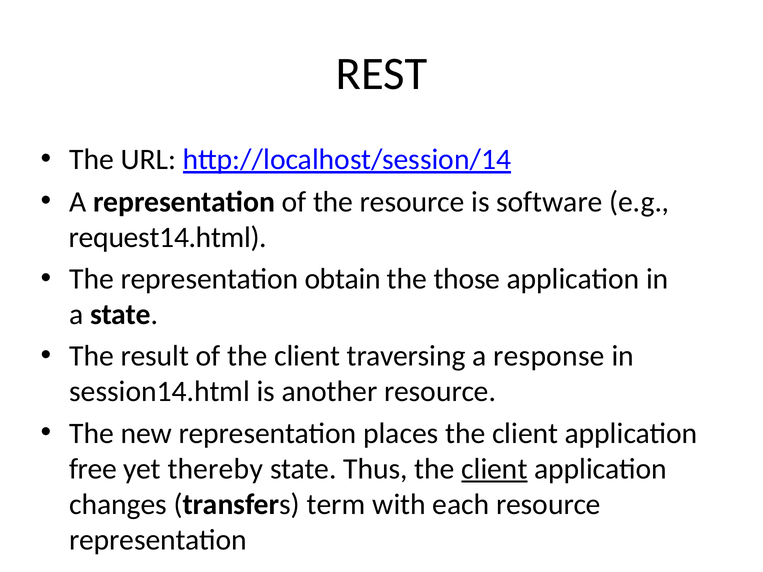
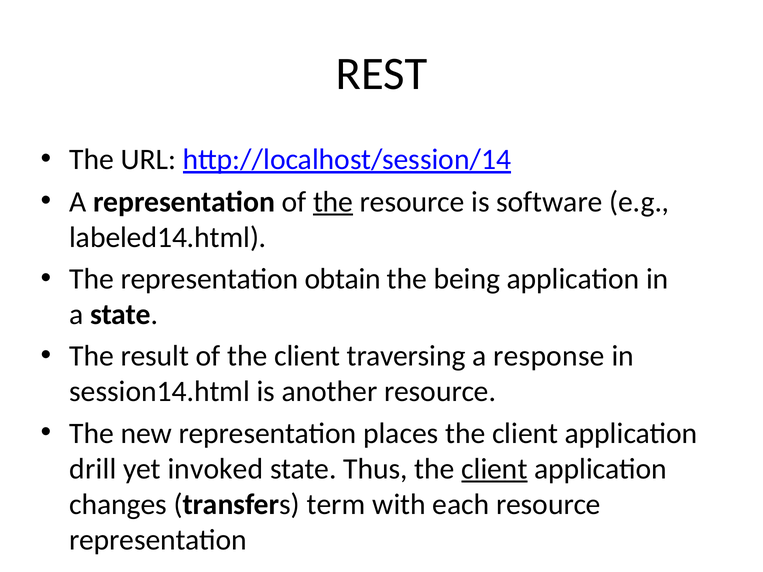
the underline: none -> present (333, 202)
request14.html: request14.html -> labeled14.html (168, 237)
those: those -> being (467, 279)
free: free -> drill (93, 469)
thereby: thereby -> invoked (215, 469)
